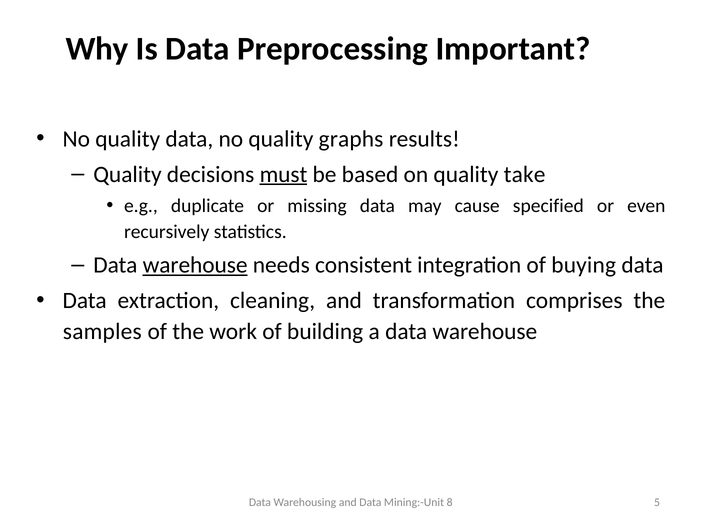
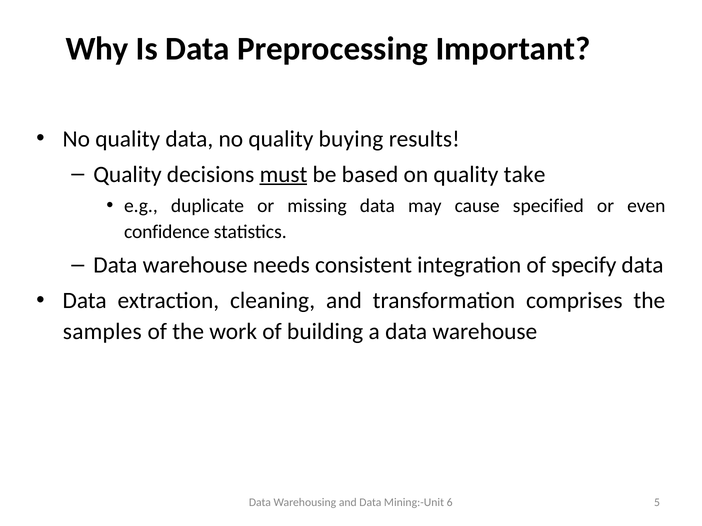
graphs: graphs -> buying (351, 139)
recursively: recursively -> confidence (167, 232)
warehouse underline: present -> none (195, 265)
buying: buying -> specify (584, 265)
8: 8 -> 6 (450, 503)
